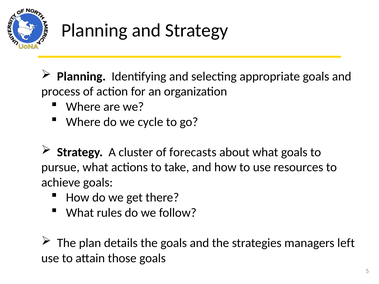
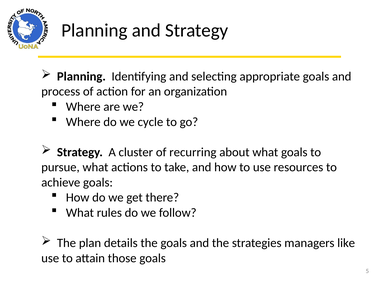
forecasts: forecasts -> recurring (193, 152)
left: left -> like (346, 243)
